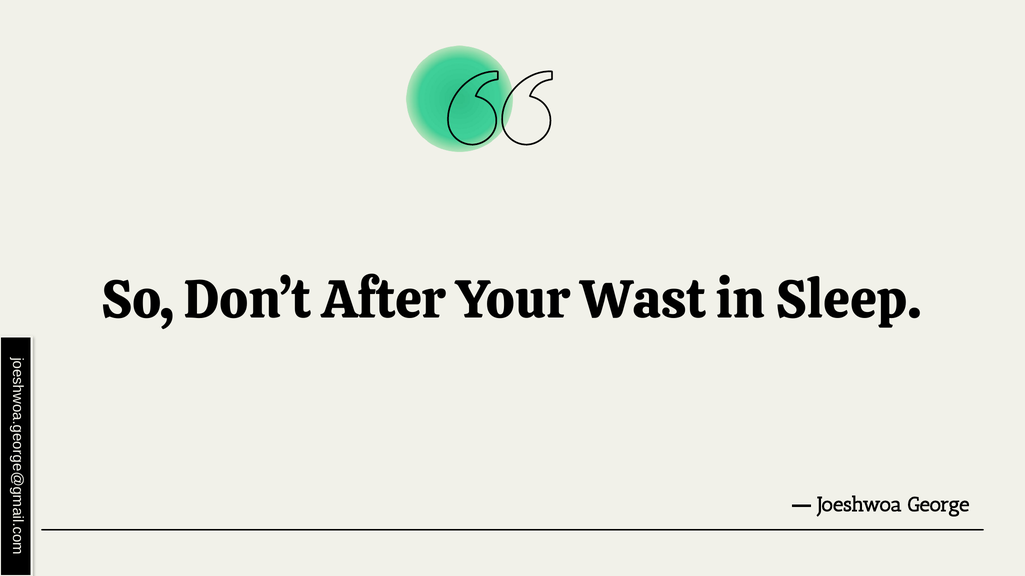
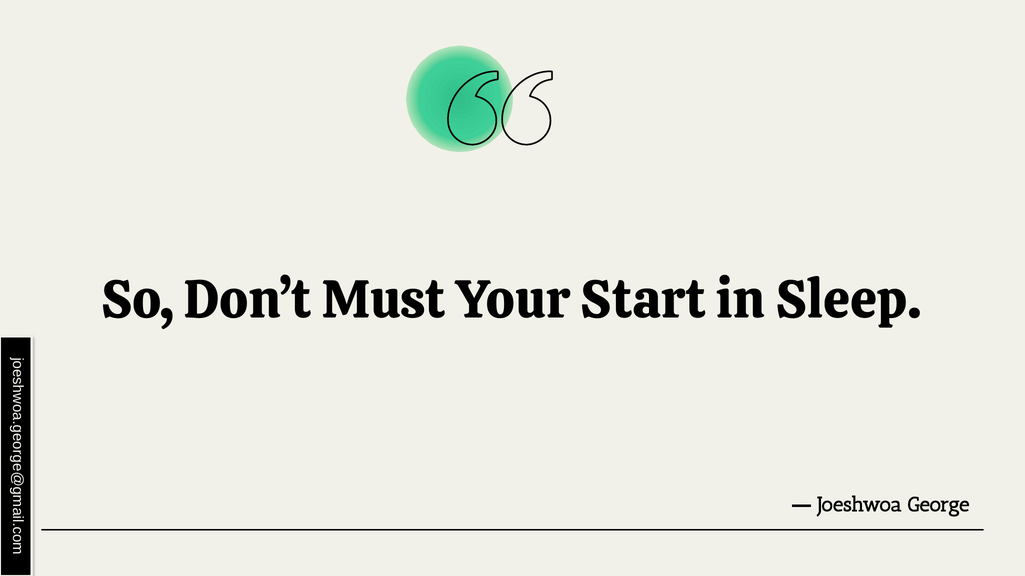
After: After -> Must (384, 301)
Wast: Wast -> Start (643, 301)
